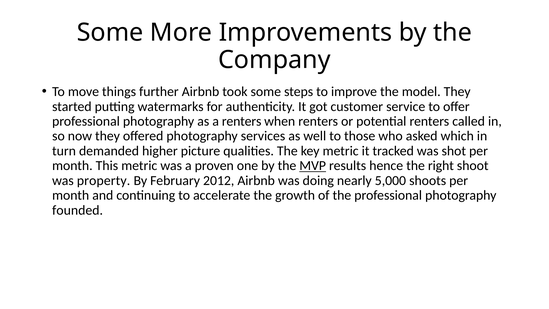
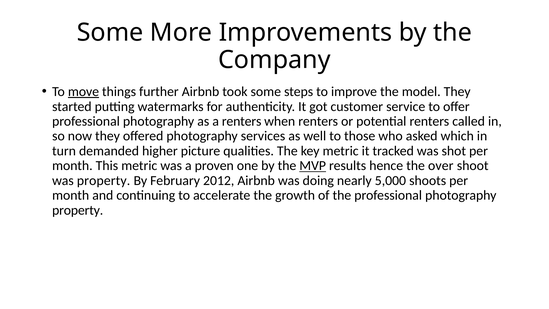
move underline: none -> present (83, 92)
right: right -> over (441, 166)
founded: founded -> property (78, 210)
